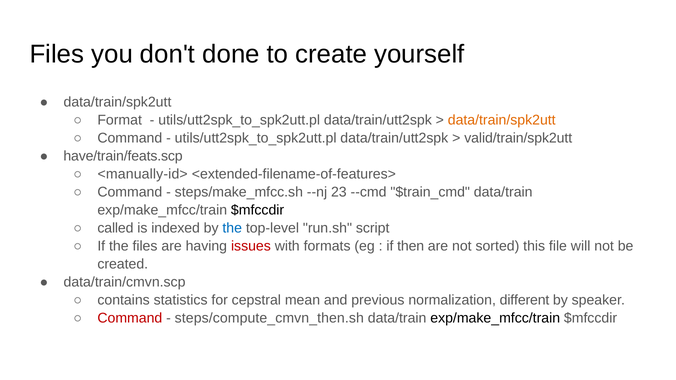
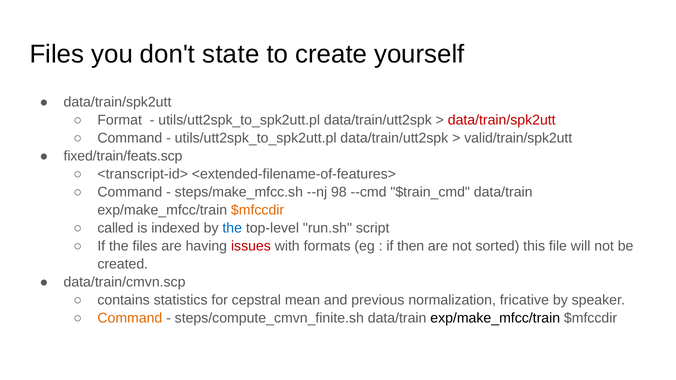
done: done -> state (231, 54)
data/train/spk2utt colour: orange -> red (502, 120)
have/train/feats.scp: have/train/feats.scp -> fixed/train/feats.scp (123, 156)
<manually-id>: <manually-id> -> <transcript-id> (143, 174)
23: 23 -> 98 (339, 192)
$mfccdir colour: black -> orange (258, 210)
different: different -> fricative (524, 300)
Command colour: red -> orange (130, 318)
steps/compute_cmvn_then.sh: steps/compute_cmvn_then.sh -> steps/compute_cmvn_finite.sh (269, 318)
